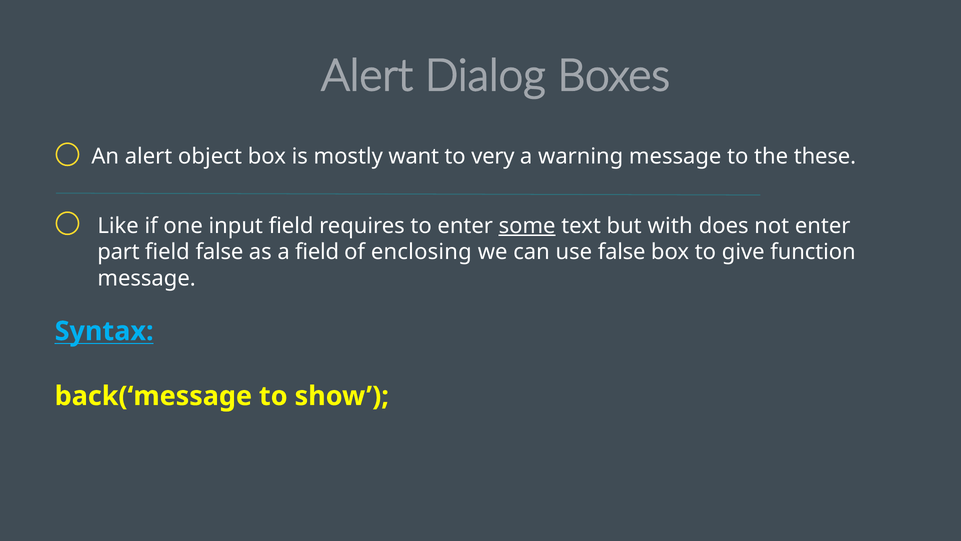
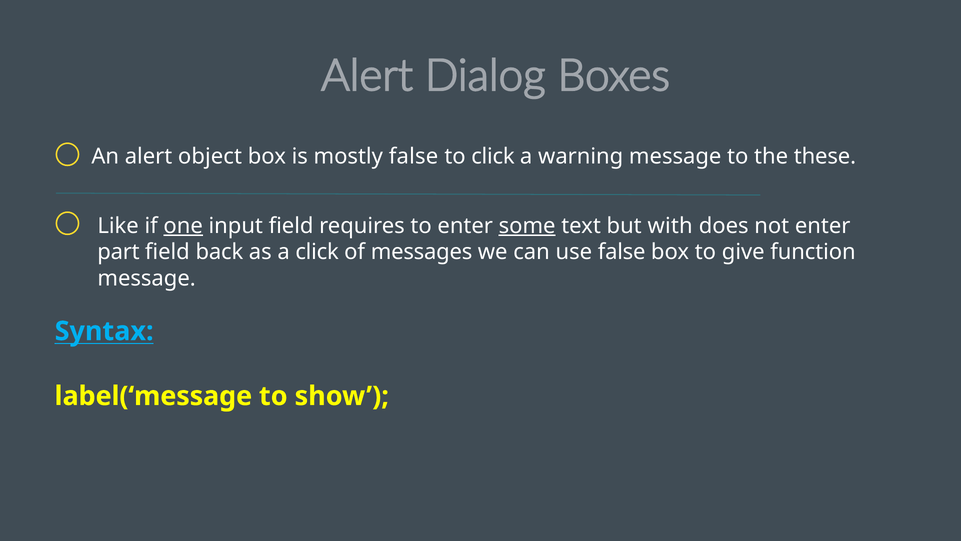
mostly want: want -> false (414, 156)
to very: very -> click (493, 156)
one underline: none -> present (183, 226)
field false: false -> back (219, 252)
a field: field -> click (317, 252)
enclosing: enclosing -> messages (422, 252)
back(‘message: back(‘message -> label(‘message (153, 396)
